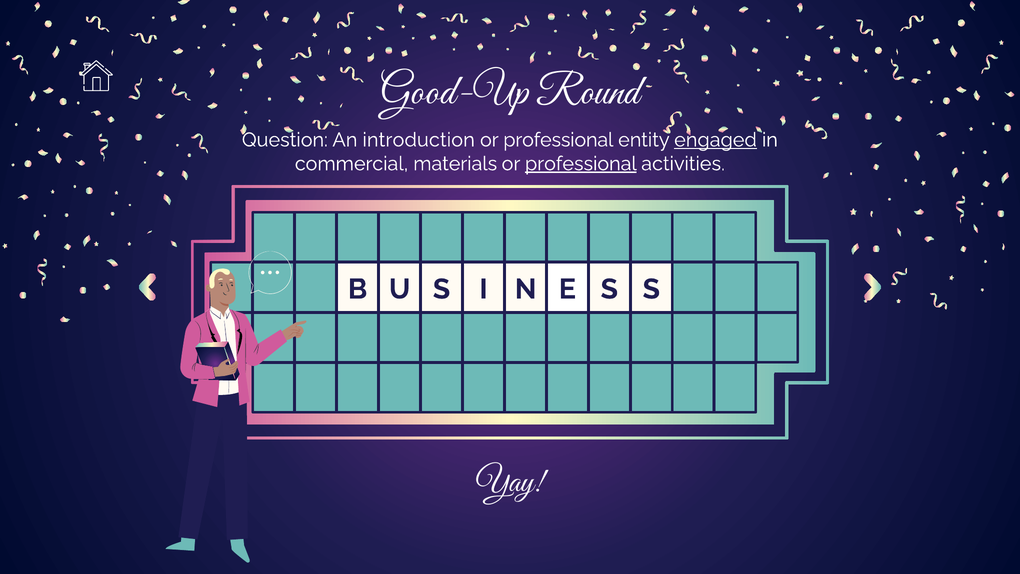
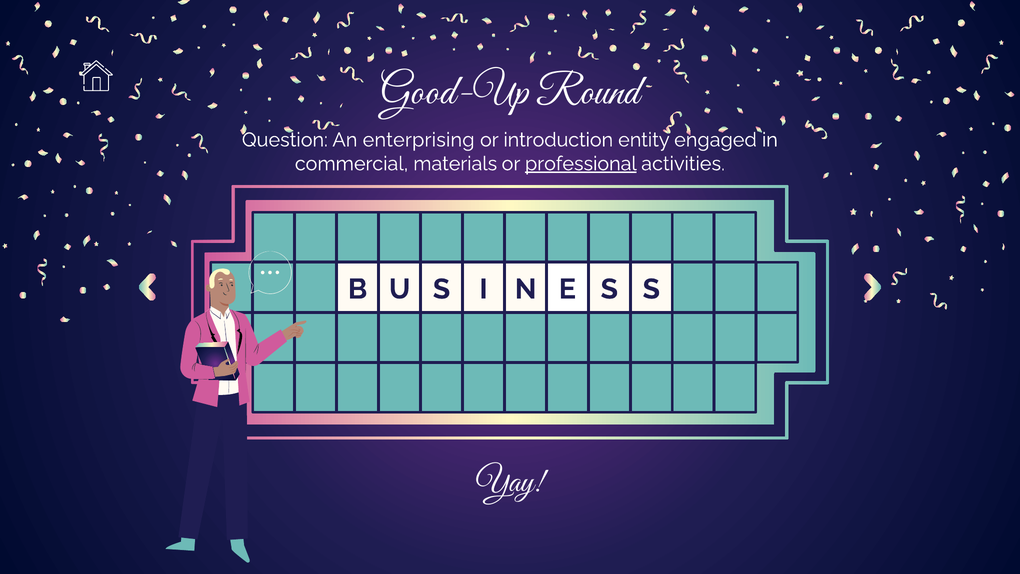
introduction: introduction -> enterprising (419, 140)
professional: professional -> introduction (558, 140)
engaged underline: present -> none (715, 140)
